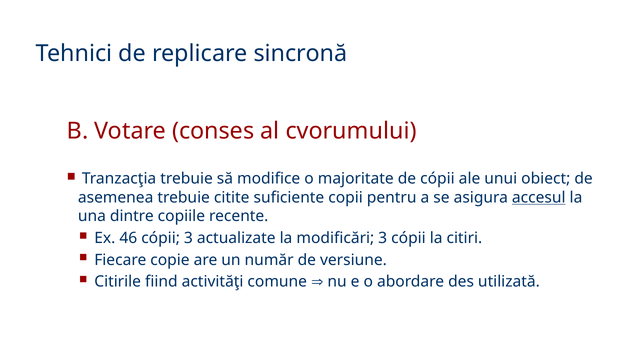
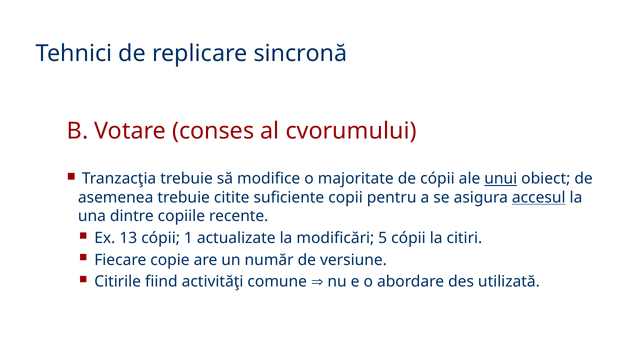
unui underline: none -> present (501, 179)
46: 46 -> 13 (128, 238)
cópii 3: 3 -> 1 (188, 238)
modificări 3: 3 -> 5 (383, 238)
